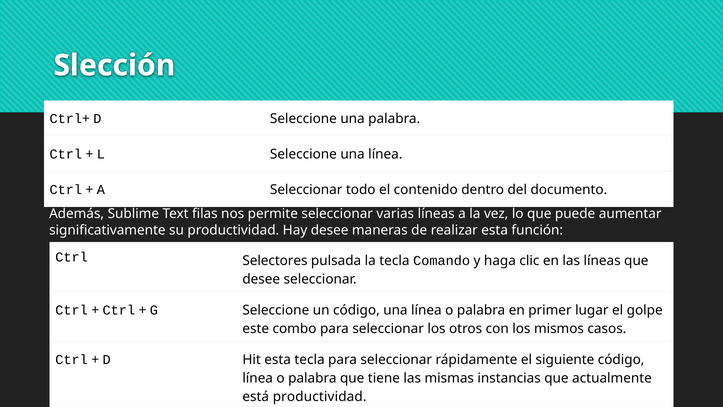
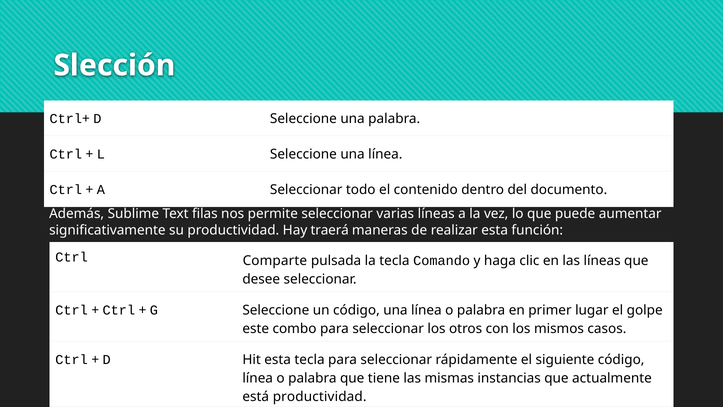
Hay desee: desee -> traerá (330, 230)
Selectores: Selectores -> Comparte (275, 260)
